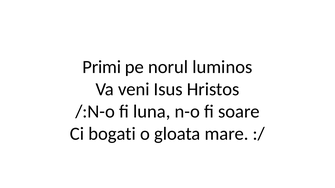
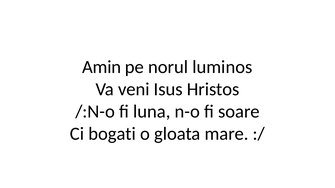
Primi: Primi -> Amin (102, 67)
